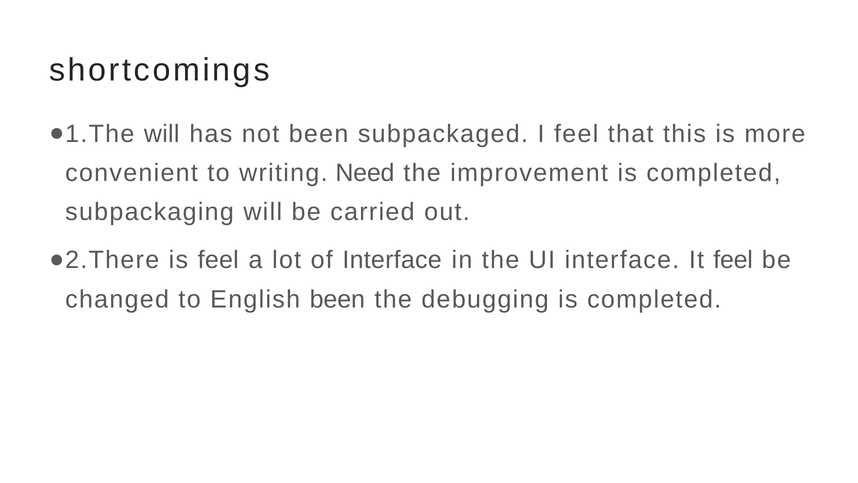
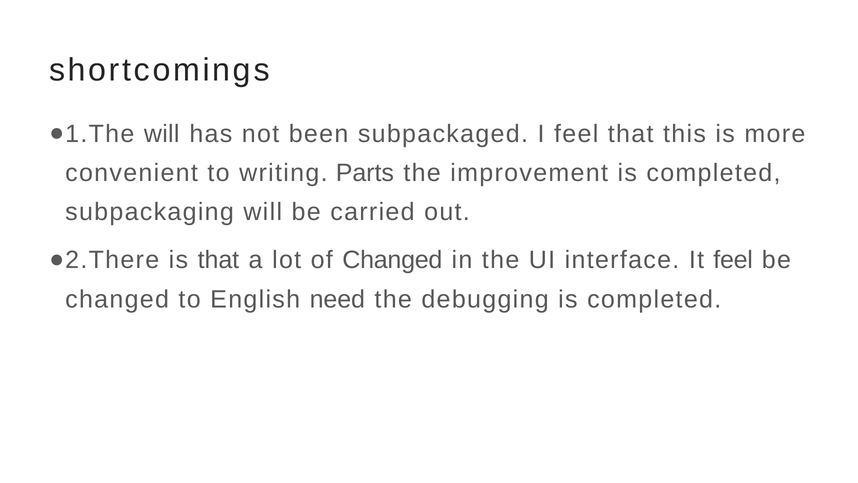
Need: Need -> Parts (365, 173)
is feel: feel -> that (218, 260)
of Interface: Interface -> Changed (392, 260)
English been: been -> need (337, 299)
